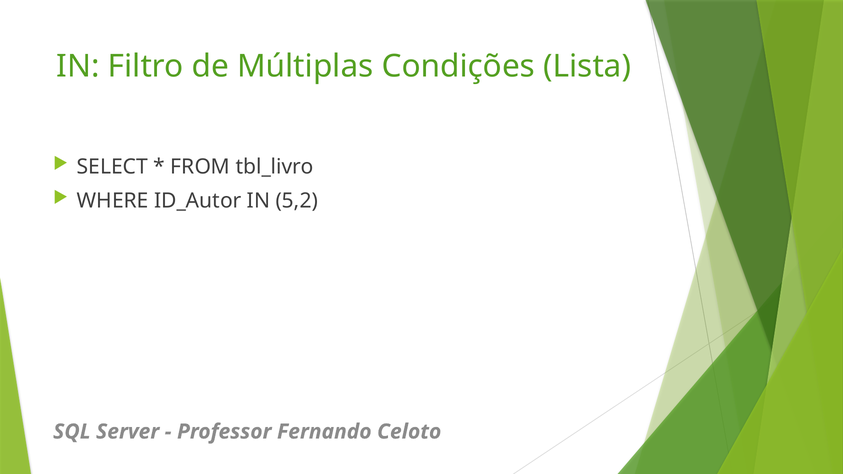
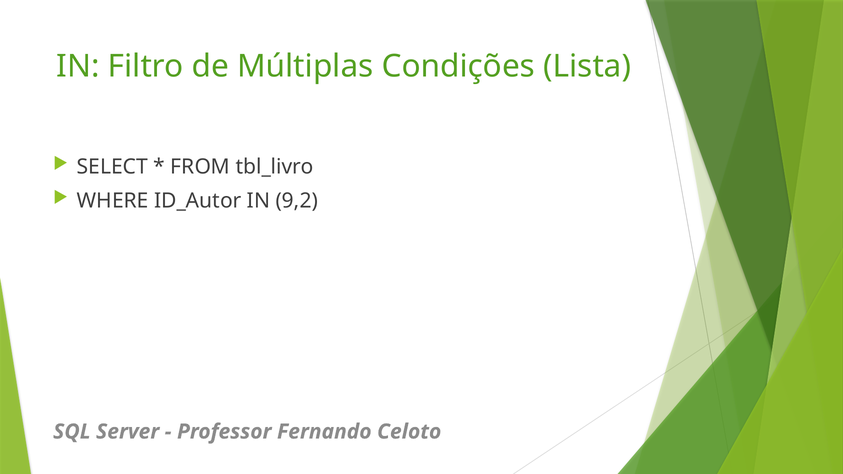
5,2: 5,2 -> 9,2 (297, 201)
